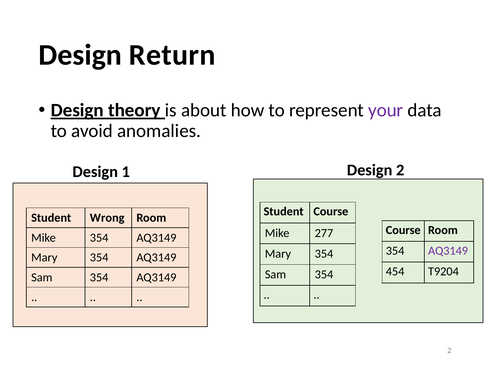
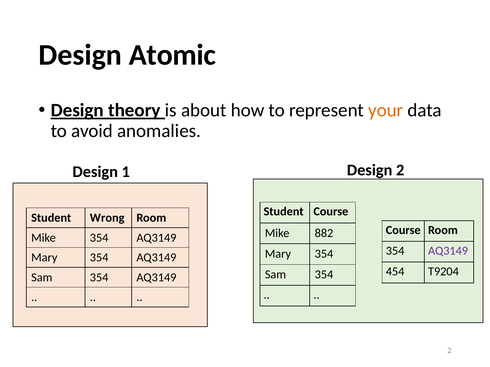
Return: Return -> Atomic (172, 55)
your colour: purple -> orange (386, 110)
277: 277 -> 882 (324, 233)
